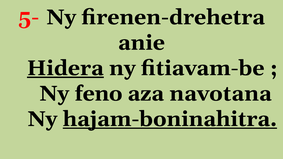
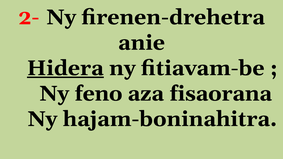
5-: 5- -> 2- (29, 17)
navotana: navotana -> fisaorana (221, 94)
hajam-boninahitra underline: present -> none (170, 119)
